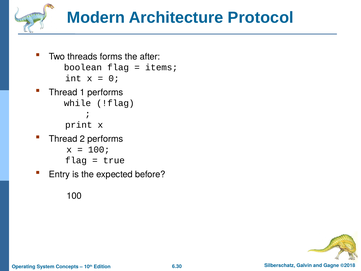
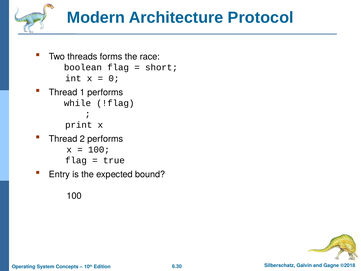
after: after -> race (150, 57)
items: items -> short (161, 67)
before: before -> bound (150, 174)
